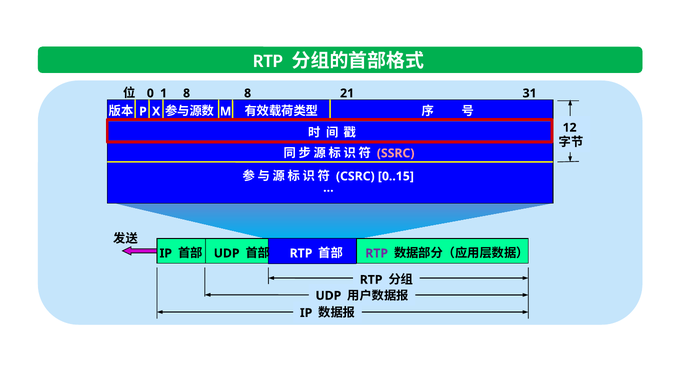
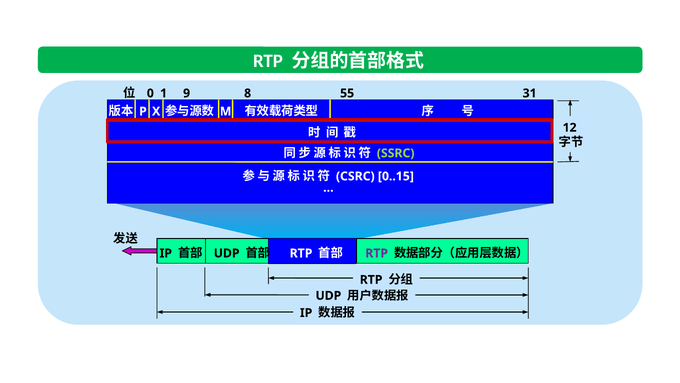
1 8: 8 -> 9 (187, 93)
21: 21 -> 55 (347, 93)
SSRC colour: pink -> light green (396, 153)
